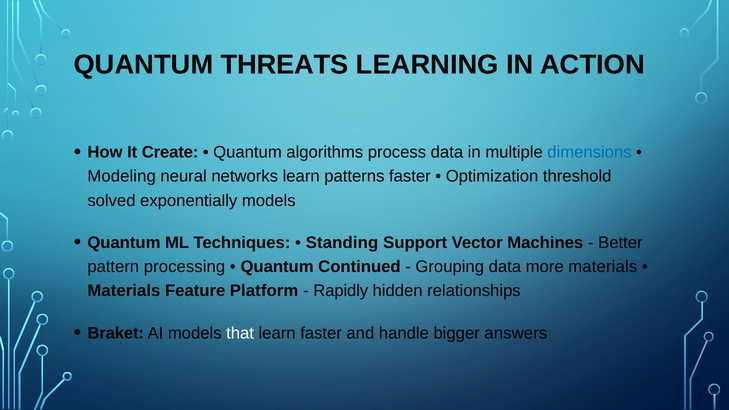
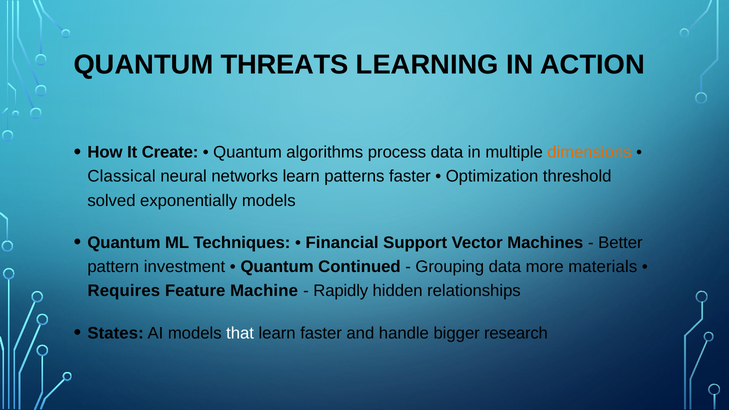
dimensions colour: blue -> orange (589, 152)
Modeling: Modeling -> Classical (122, 176)
Standing: Standing -> Financial (342, 243)
processing: processing -> investment (185, 267)
Materials: Materials -> Requires (124, 291)
Platform: Platform -> Machine (264, 291)
Braket: Braket -> States (116, 333)
answers: answers -> research (516, 333)
